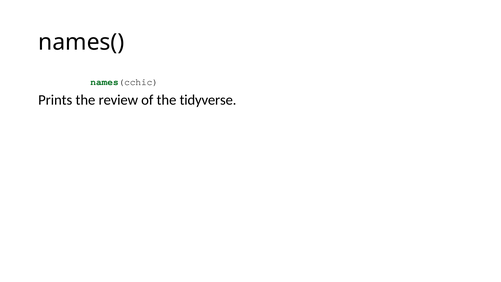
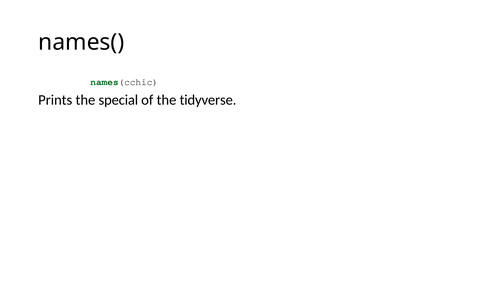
review: review -> special (118, 100)
